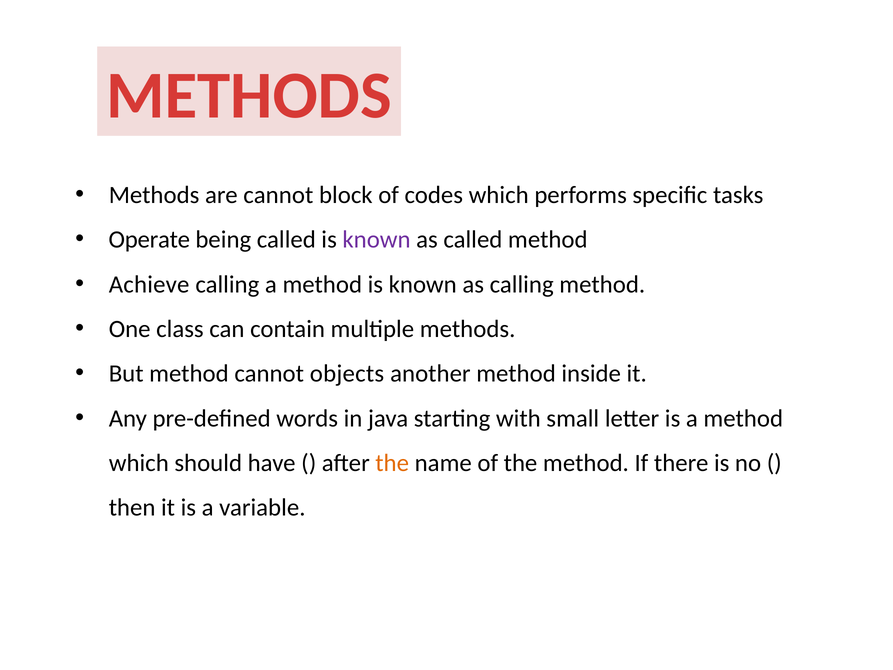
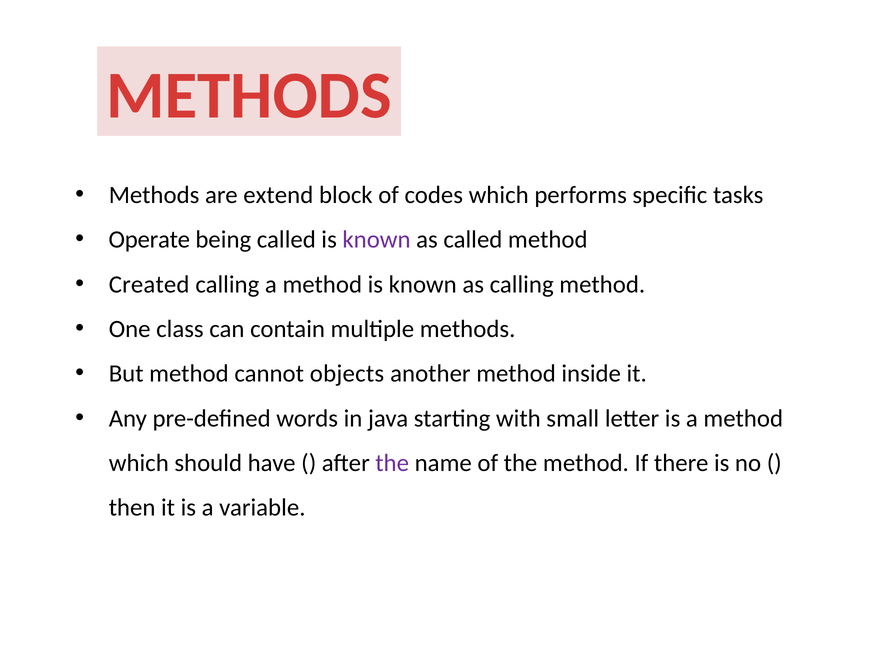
are cannot: cannot -> extend (278, 195)
Achieve: Achieve -> Created (149, 284)
the colour: orange -> purple (392, 463)
